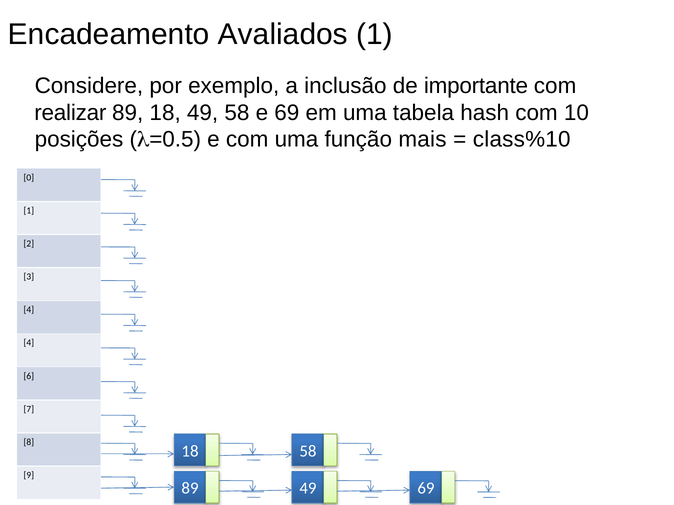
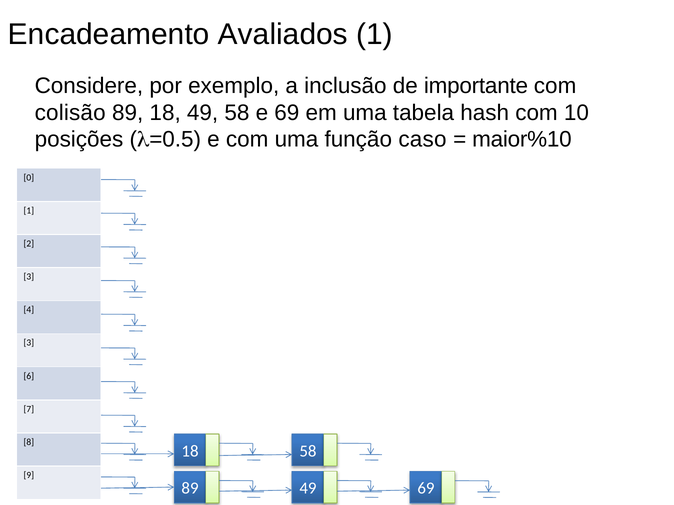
realizar: realizar -> colisão (70, 113)
mais: mais -> caso (422, 140)
class%10: class%10 -> maior%10 (522, 140)
4: 4 -> 3 (29, 343)
